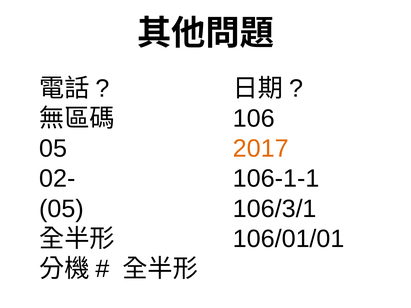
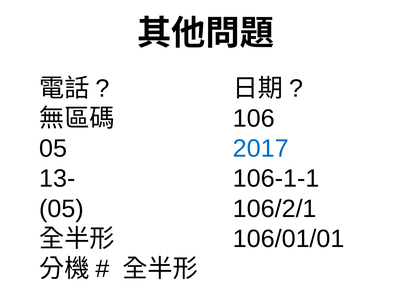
2017 colour: orange -> blue (261, 149)
02-: 02- -> 13- (57, 179)
106/3/1: 106/3/1 -> 106/2/1 (275, 209)
